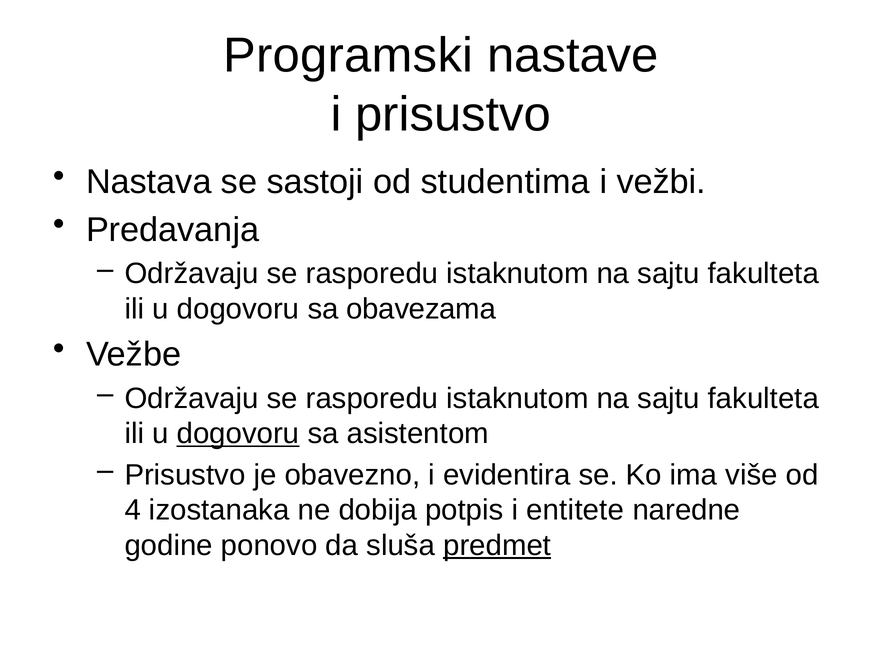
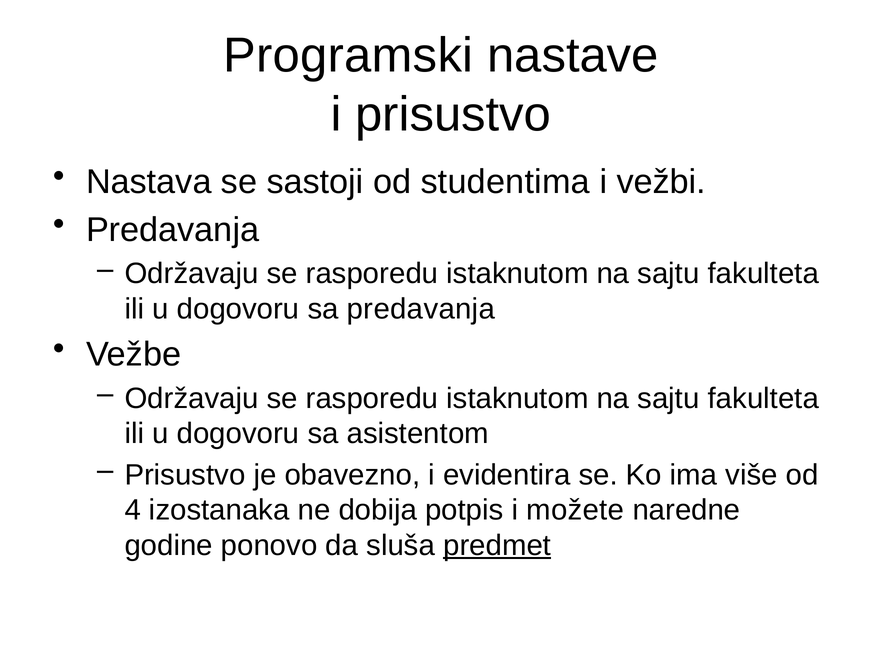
sa obavezama: obavezama -> predavanja (421, 309)
dogovoru underline: present -> none (238, 433)
entitete: entitete -> možete (575, 510)
